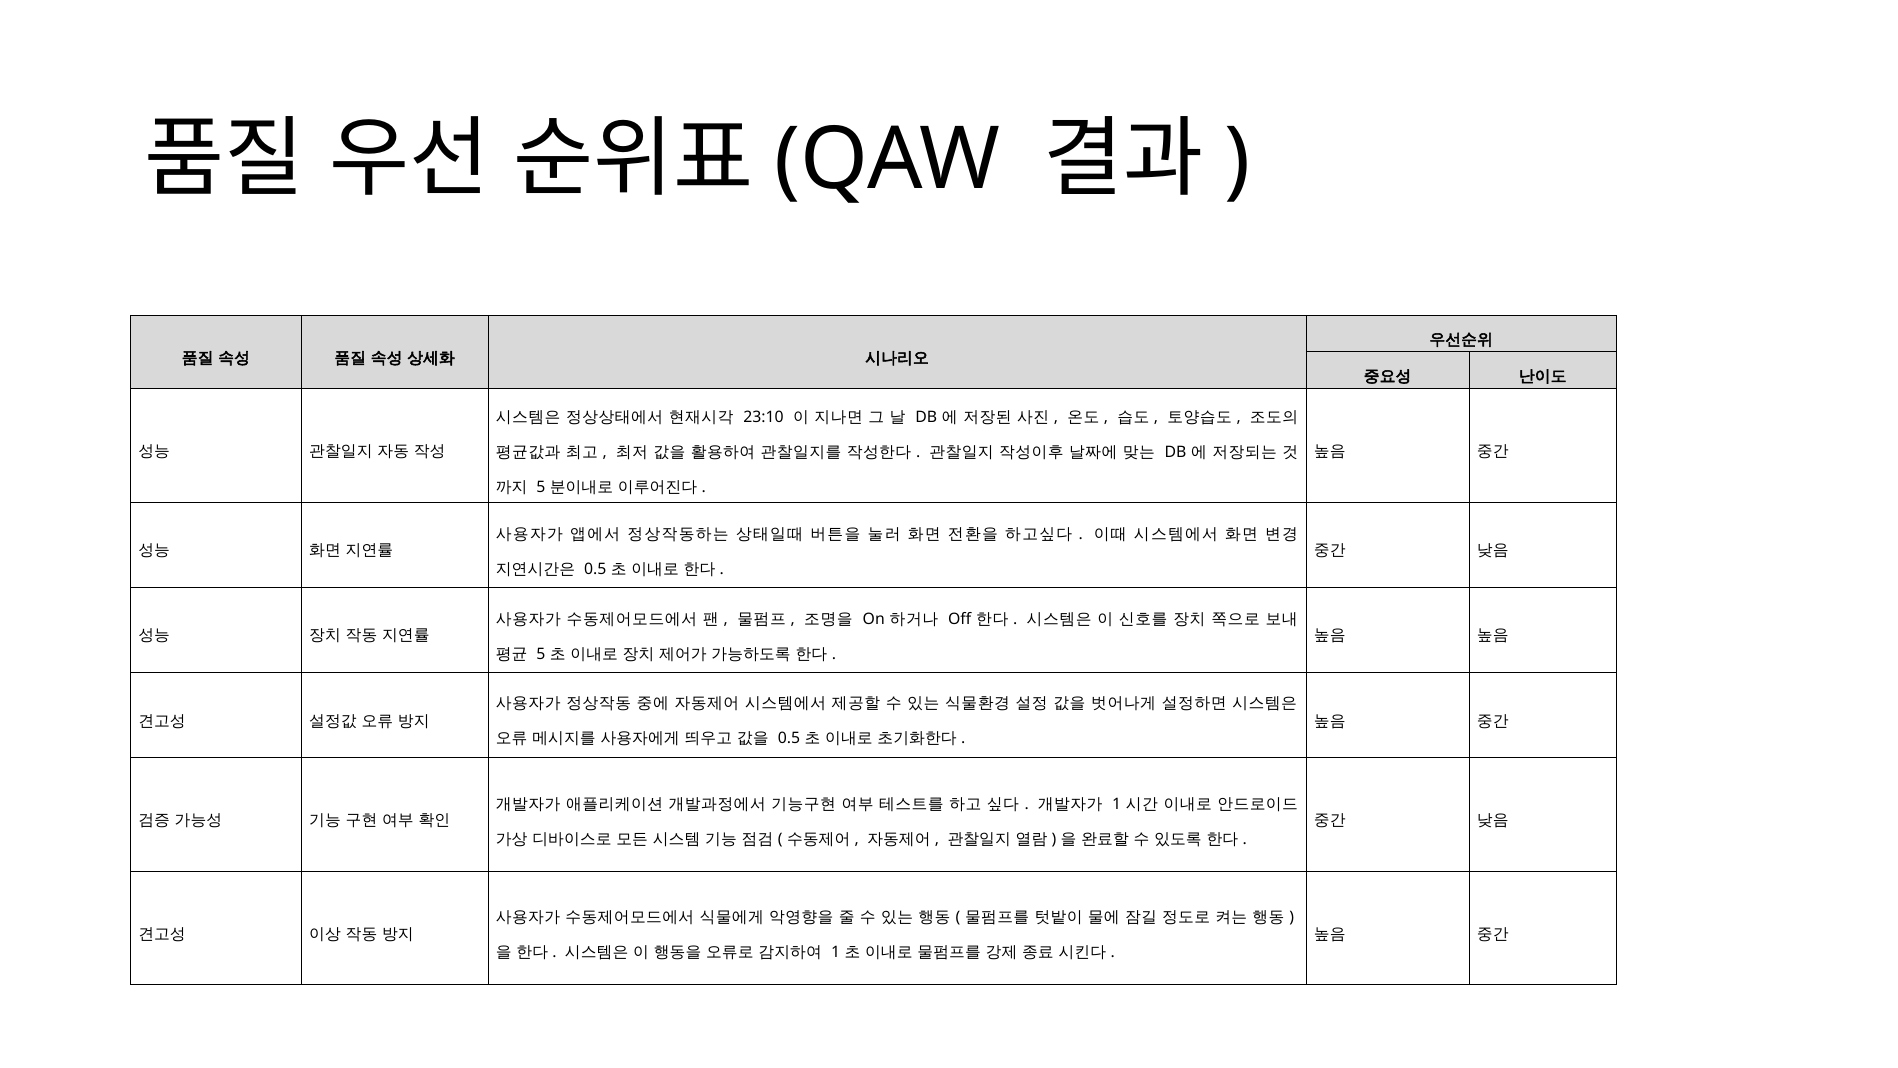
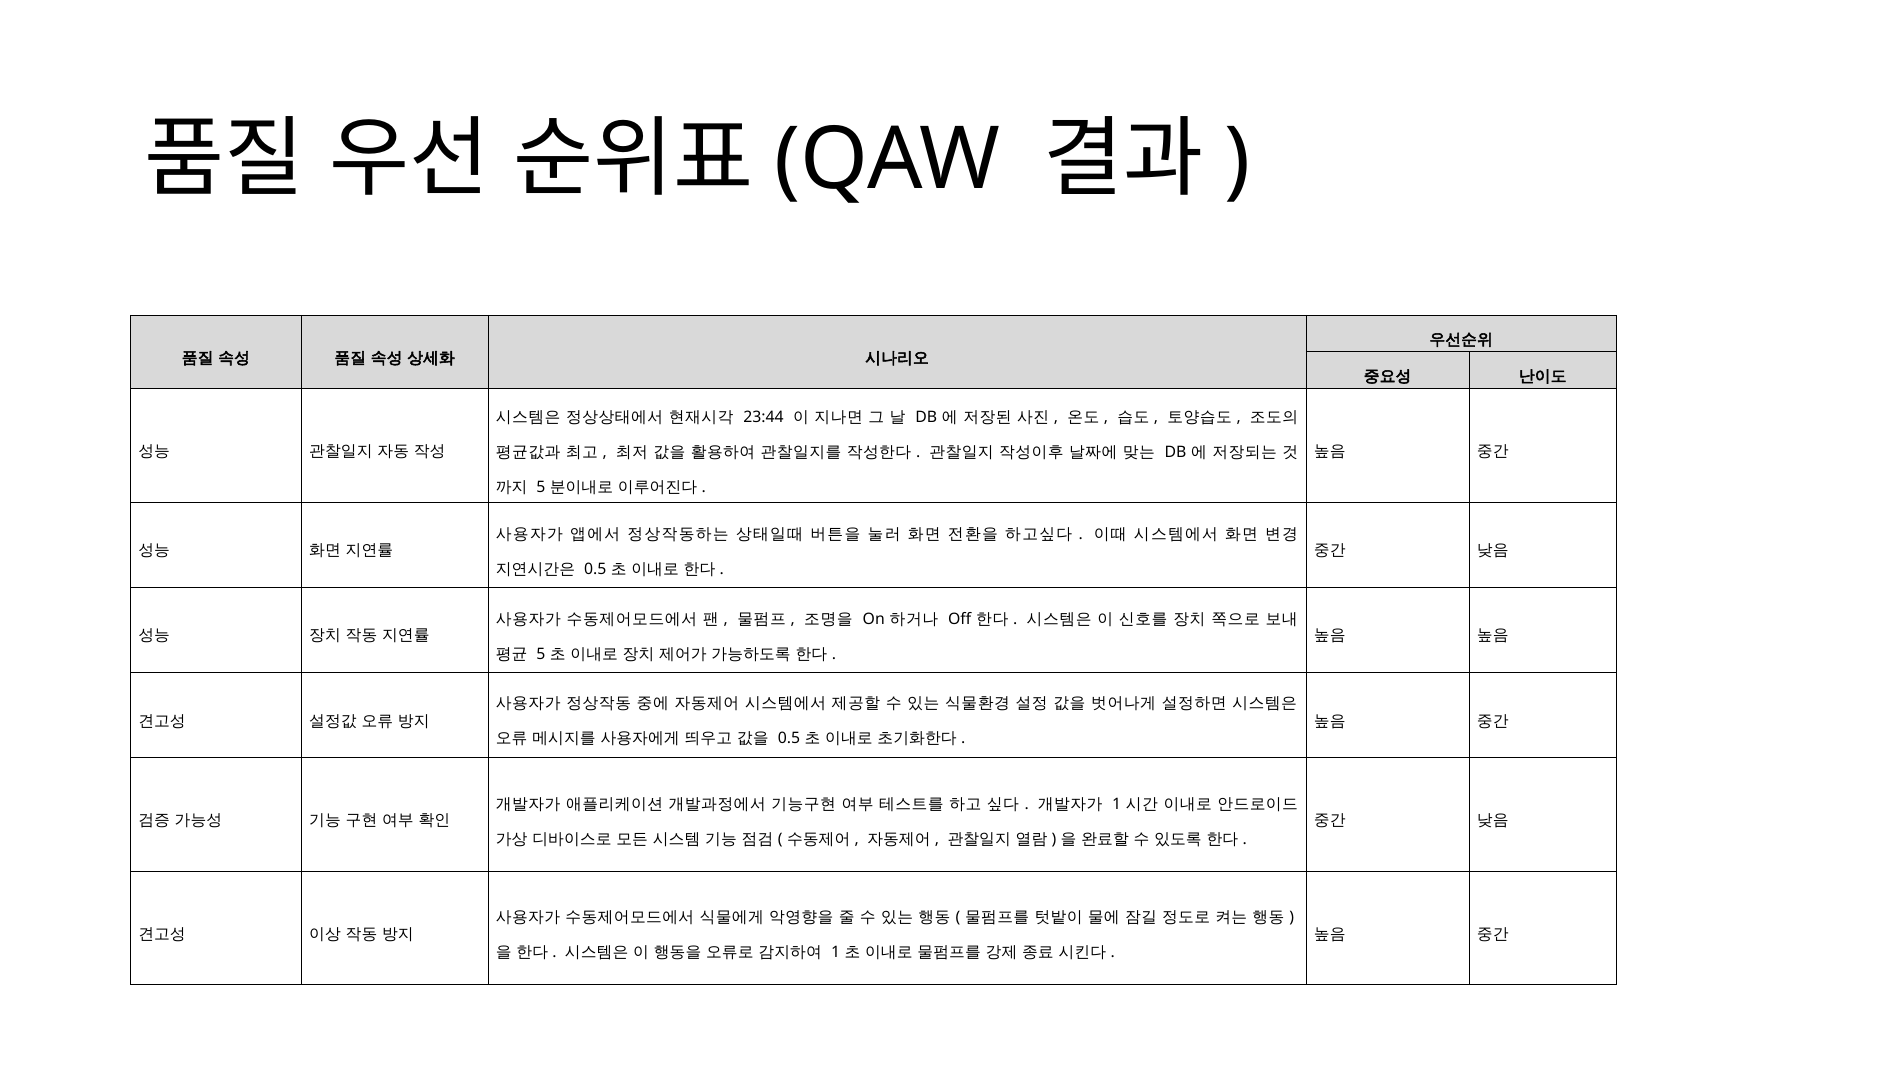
23:10: 23:10 -> 23:44 (764, 417)
